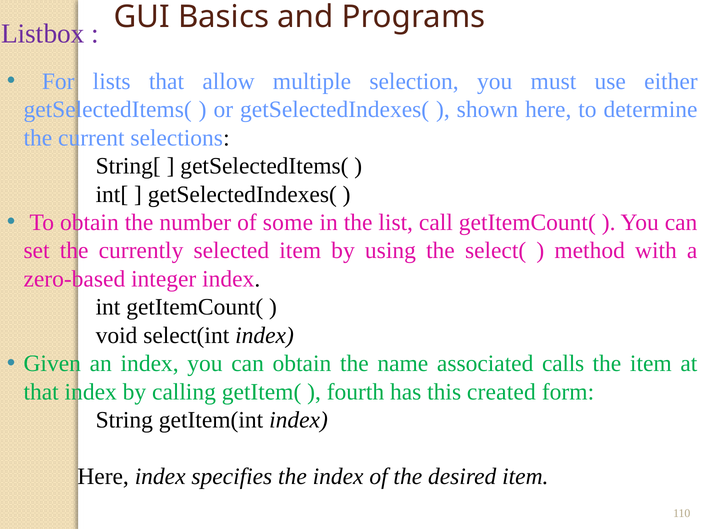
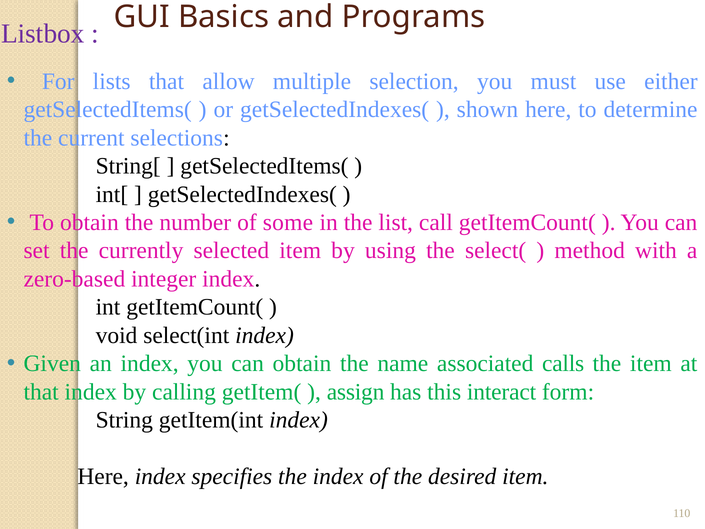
fourth: fourth -> assign (356, 392)
created: created -> interact (502, 392)
